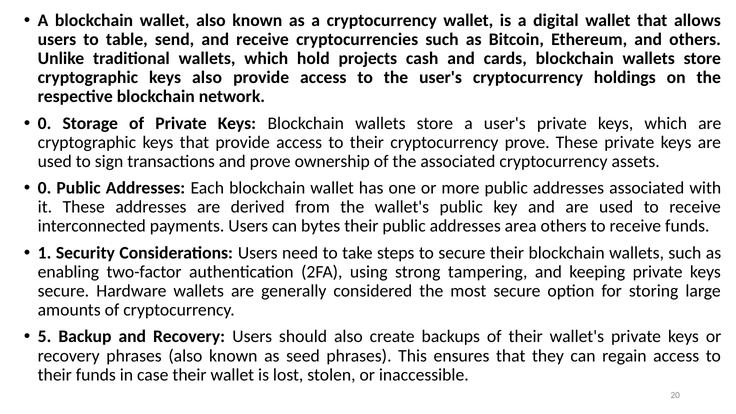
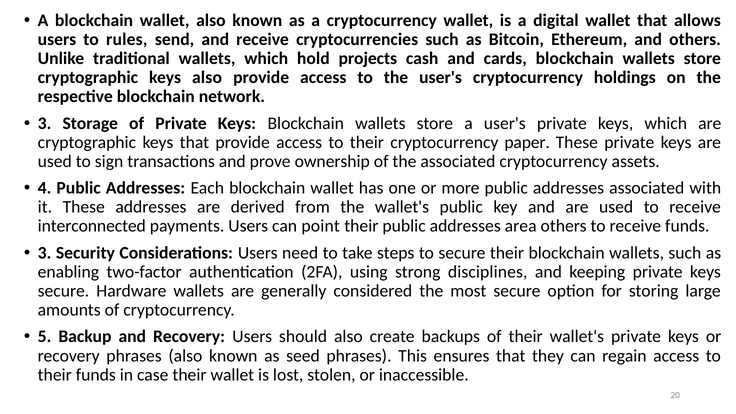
table: table -> rules (127, 39)
0: 0 -> 3 (45, 123)
cryptocurrency prove: prove -> paper (527, 142)
0: 0 -> 4 (45, 188)
bytes: bytes -> point (321, 226)
1: 1 -> 3 (45, 253)
tampering: tampering -> disciplines (488, 272)
